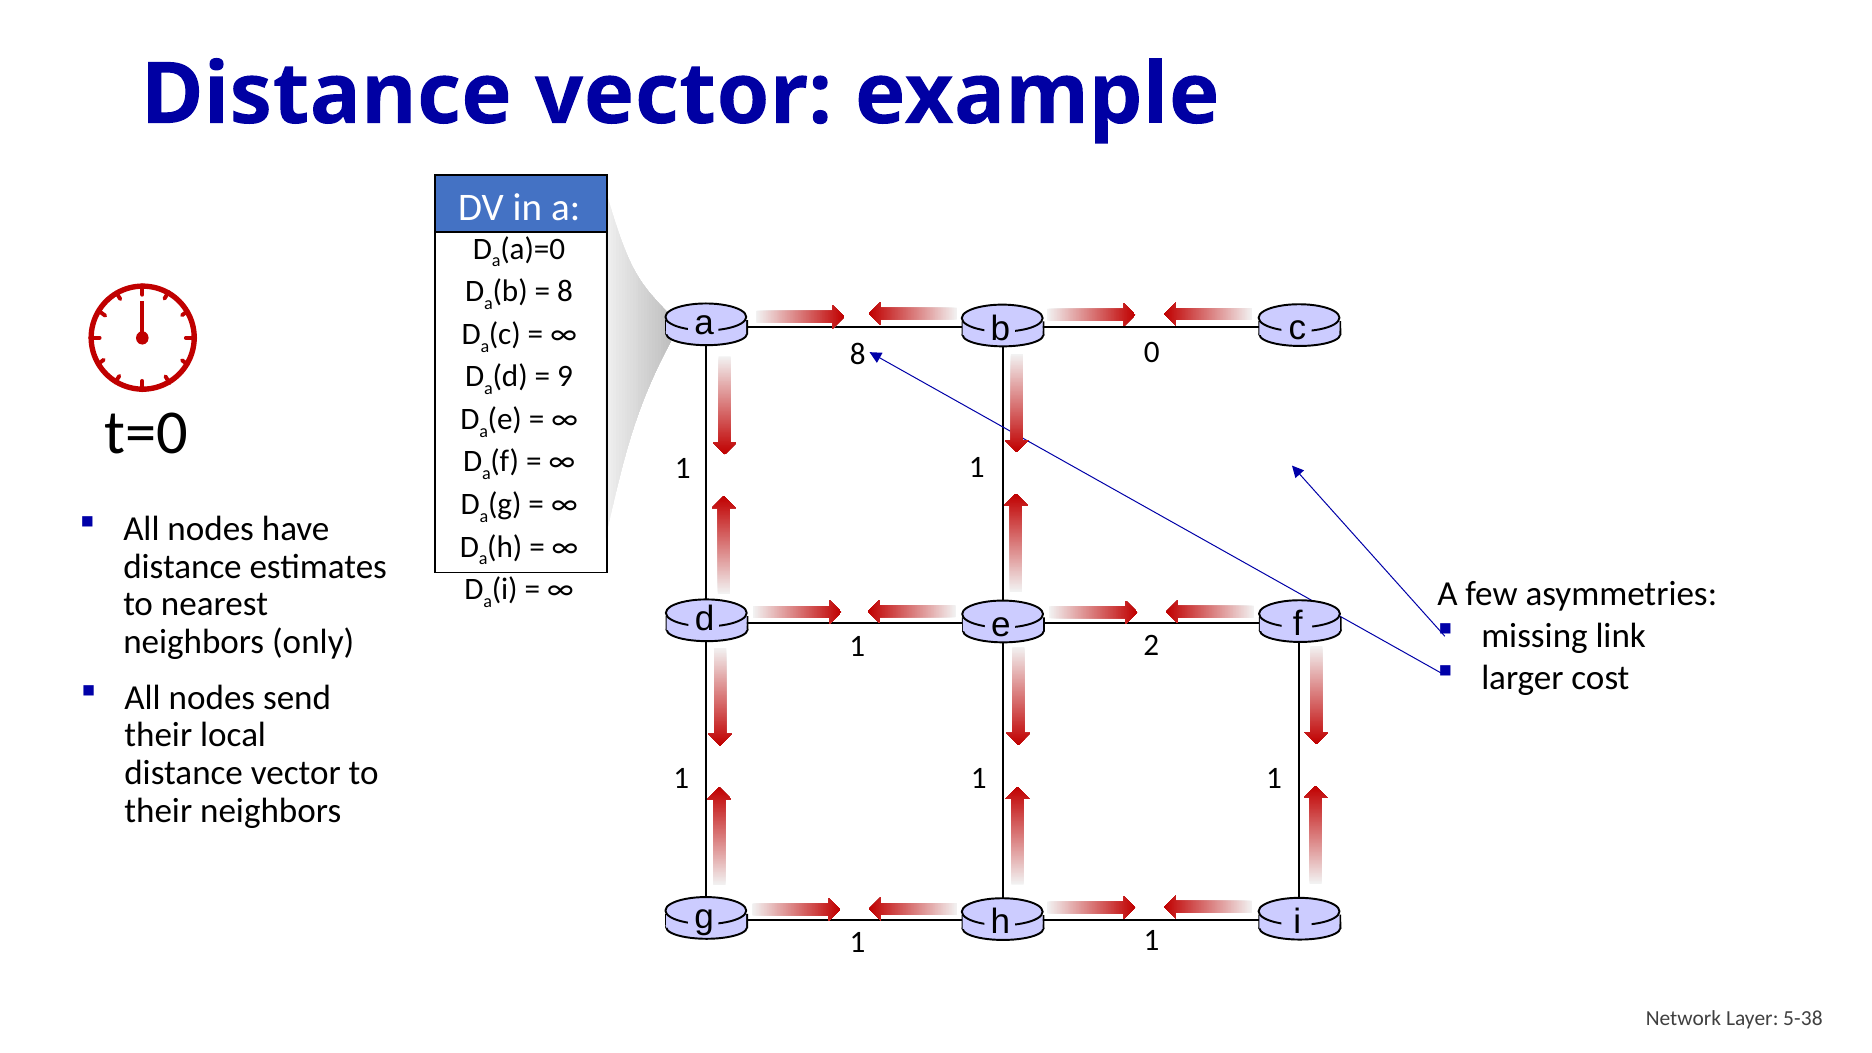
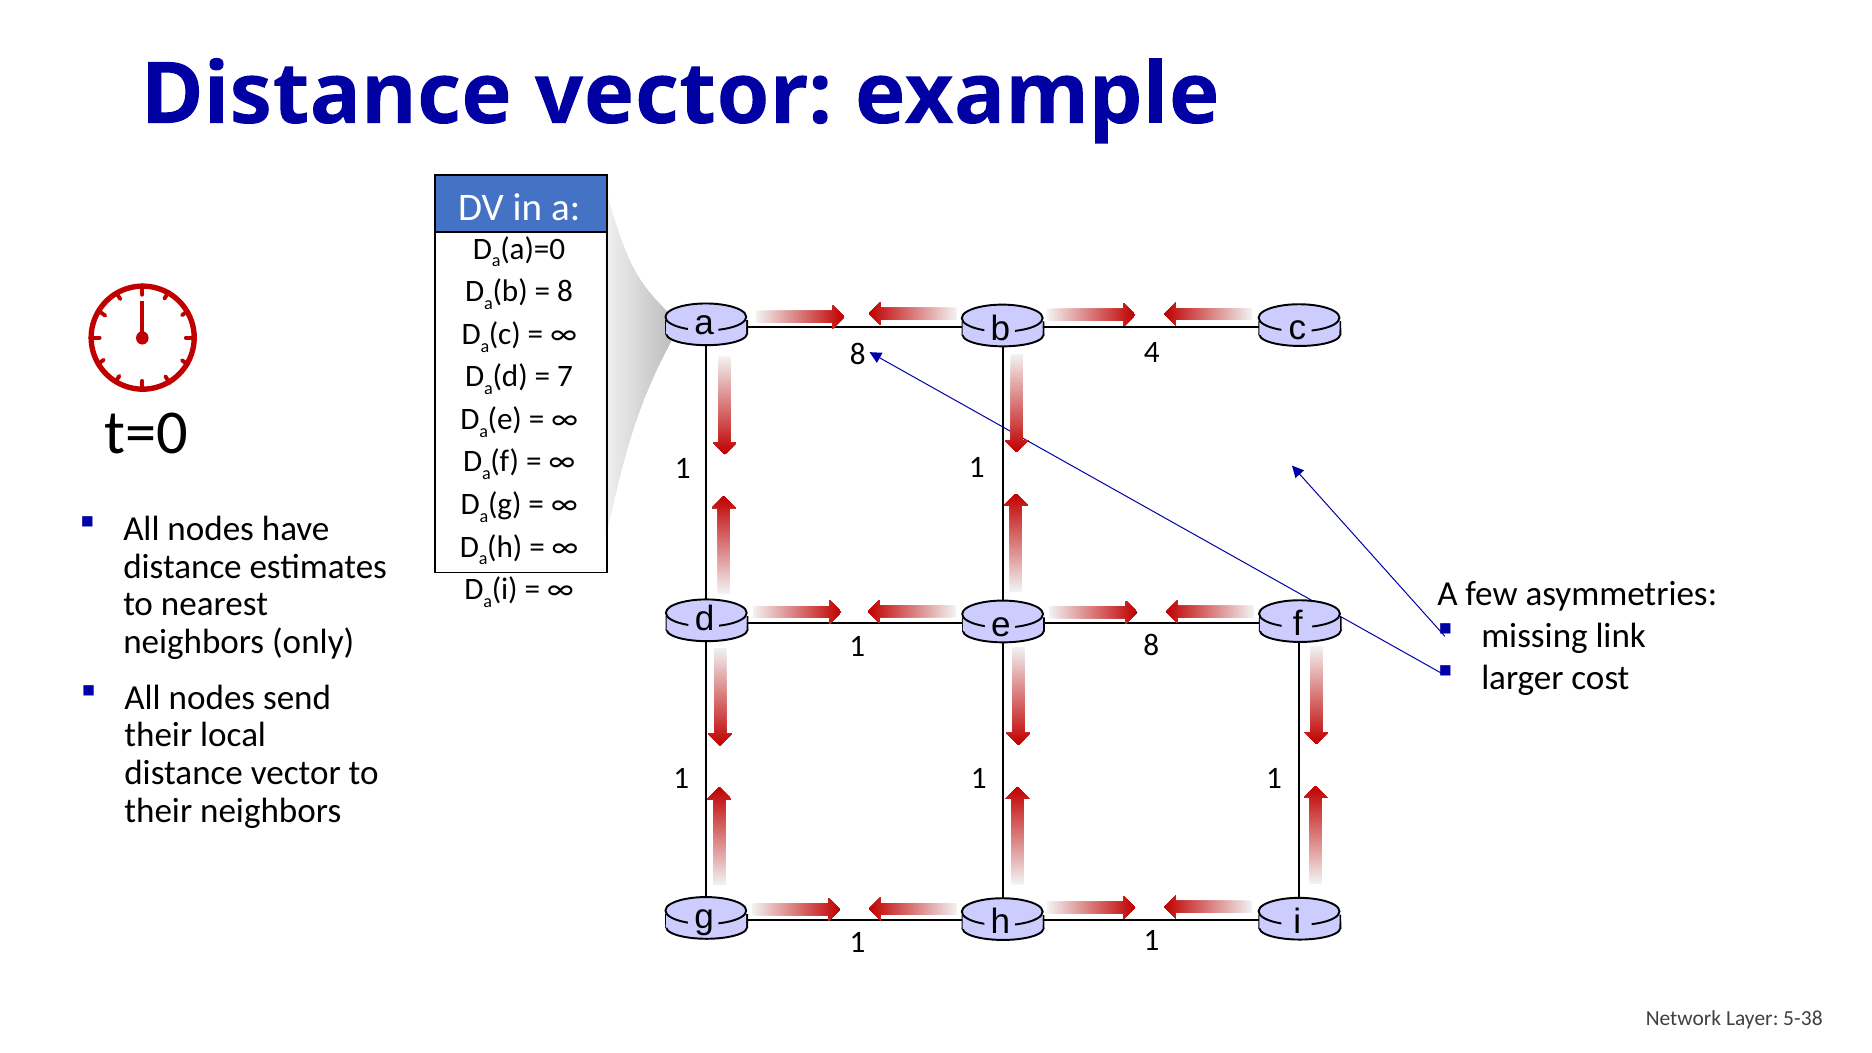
0: 0 -> 4 (1152, 352)
9: 9 -> 7 (565, 377)
2: 2 -> 8 (1151, 645)
